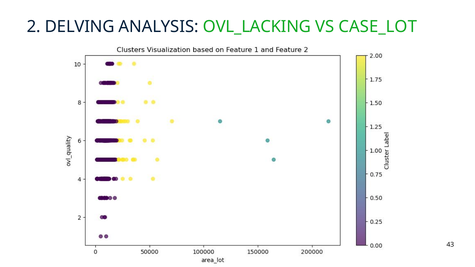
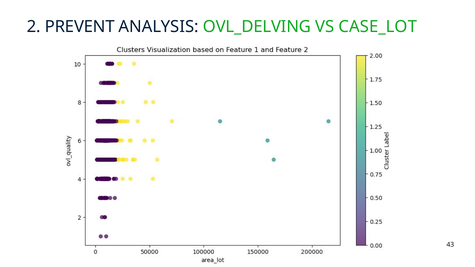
DELVING: DELVING -> PREVENT (80, 27)
OVL_LACKING: OVL_LACKING -> OVL_DELVING (257, 27)
